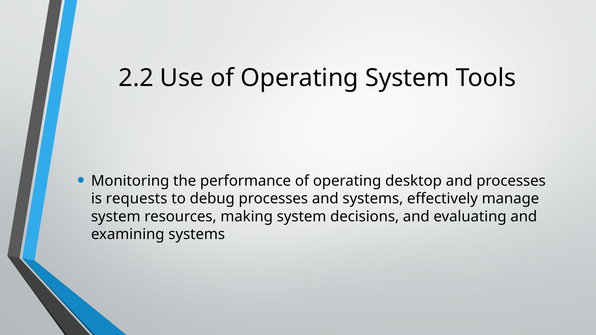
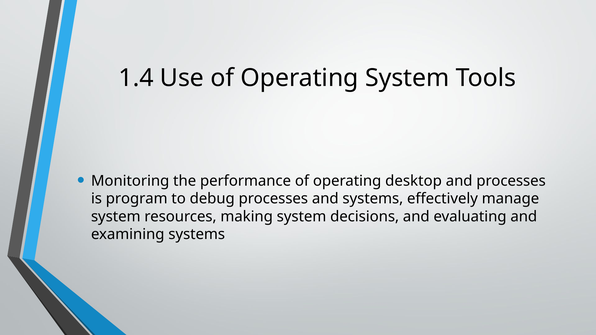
2.2: 2.2 -> 1.4 (136, 78)
requests: requests -> program (137, 199)
